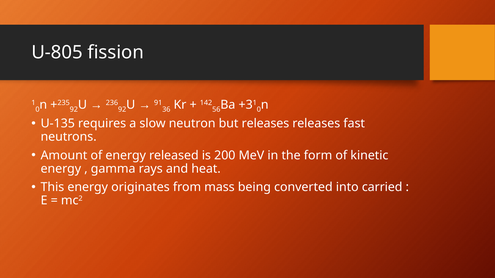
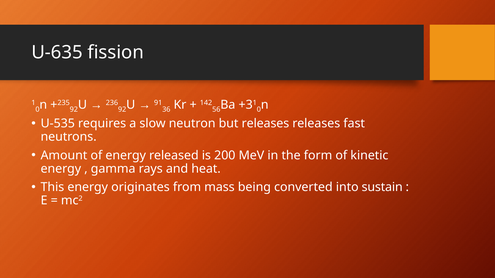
U-805: U-805 -> U-635 (57, 52)
U-135: U-135 -> U-535 (58, 124)
carried: carried -> sustain (382, 187)
